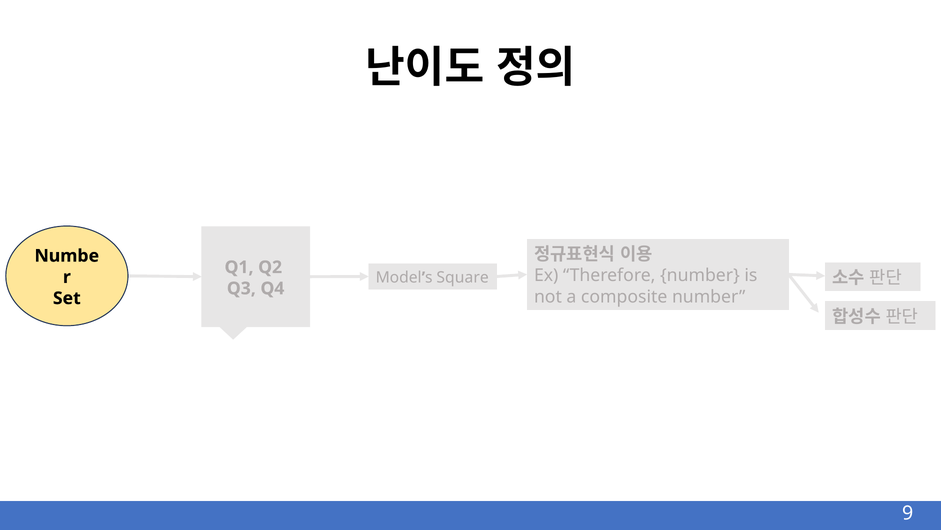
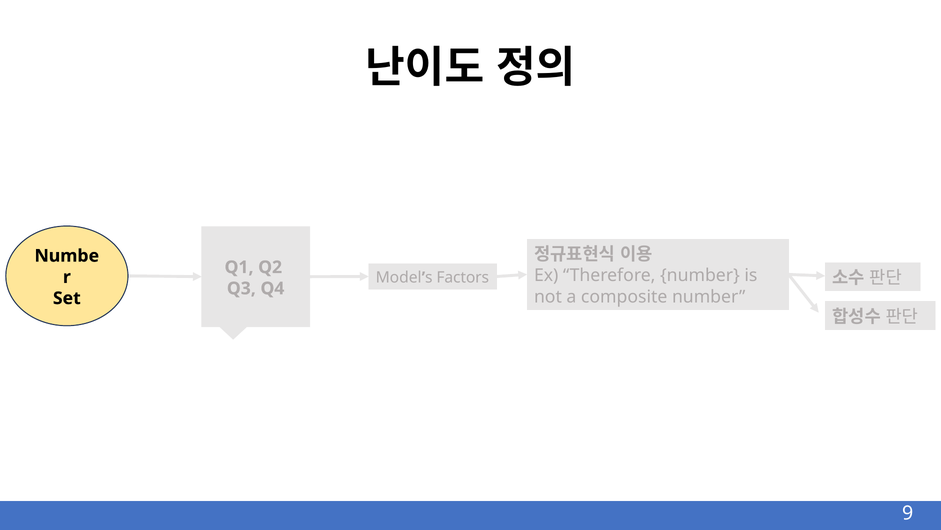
Square: Square -> Factors (463, 277)
